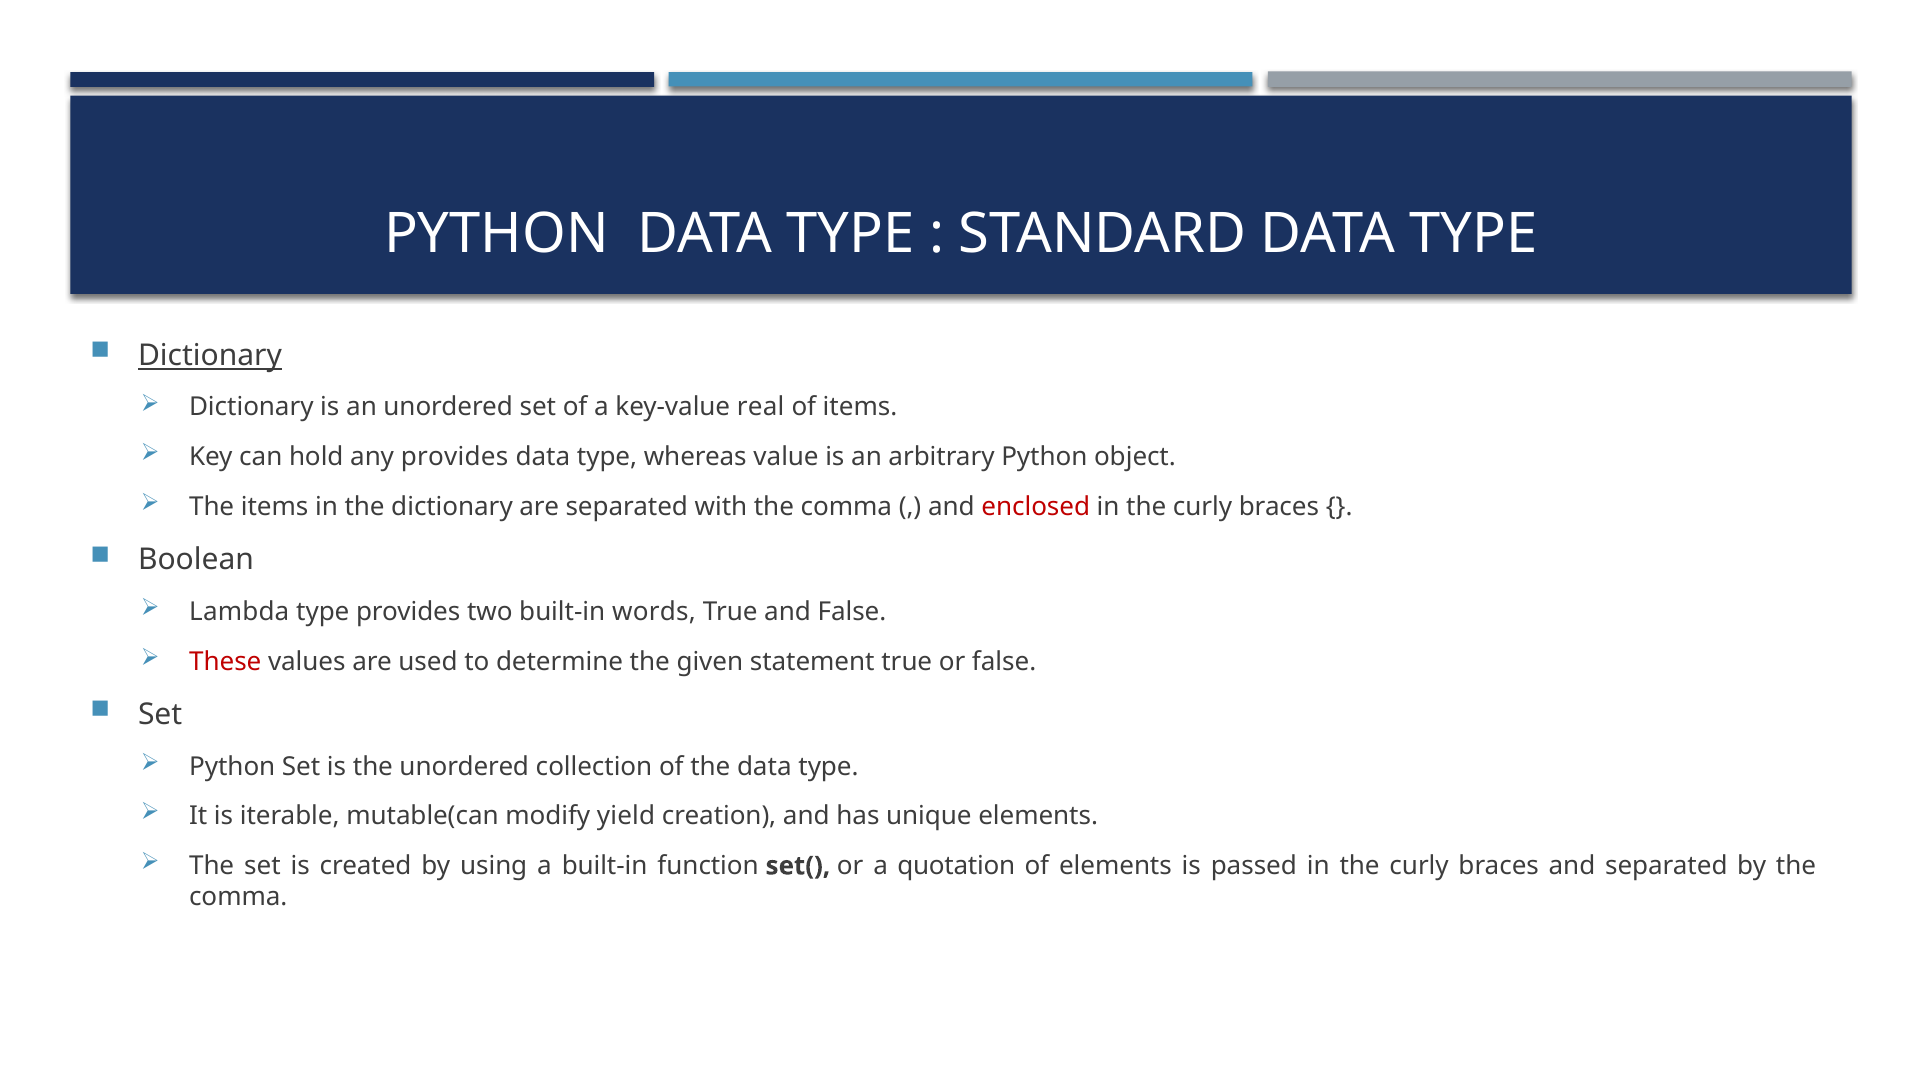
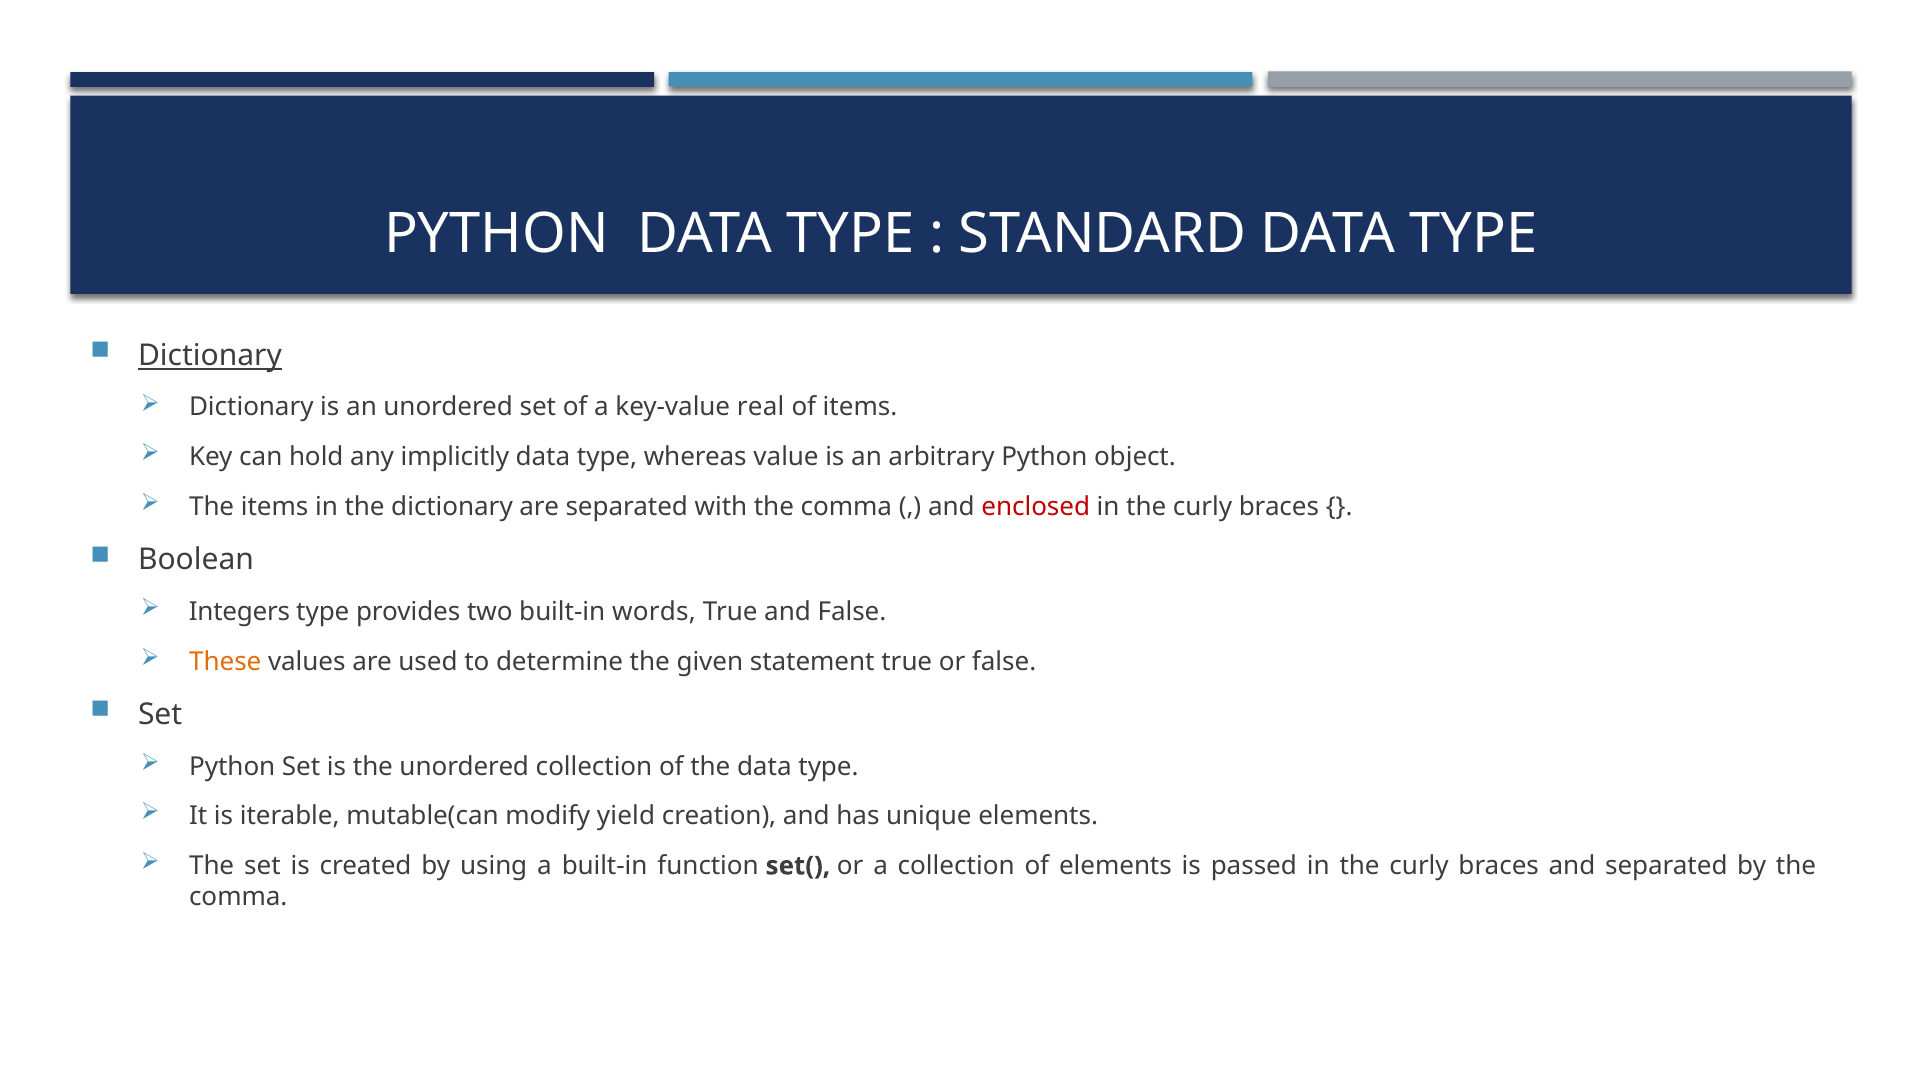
any provides: provides -> implicitly (455, 457)
Lambda: Lambda -> Integers (239, 612)
These colour: red -> orange (225, 662)
a quotation: quotation -> collection (956, 866)
